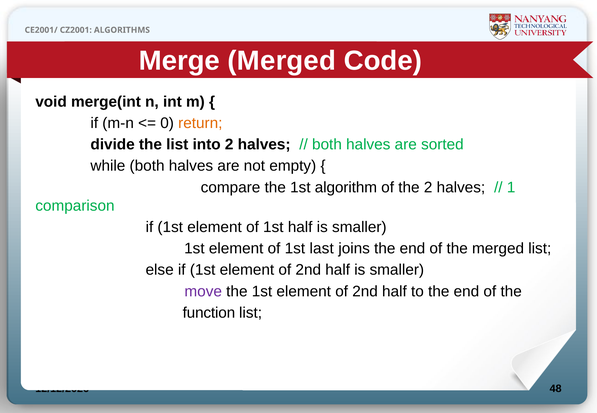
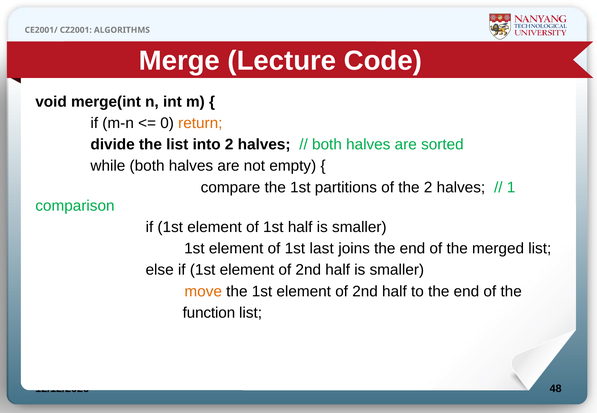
Merge Merged: Merged -> Lecture (282, 61)
algorithm: algorithm -> partitions (346, 188)
move colour: purple -> orange (203, 292)
